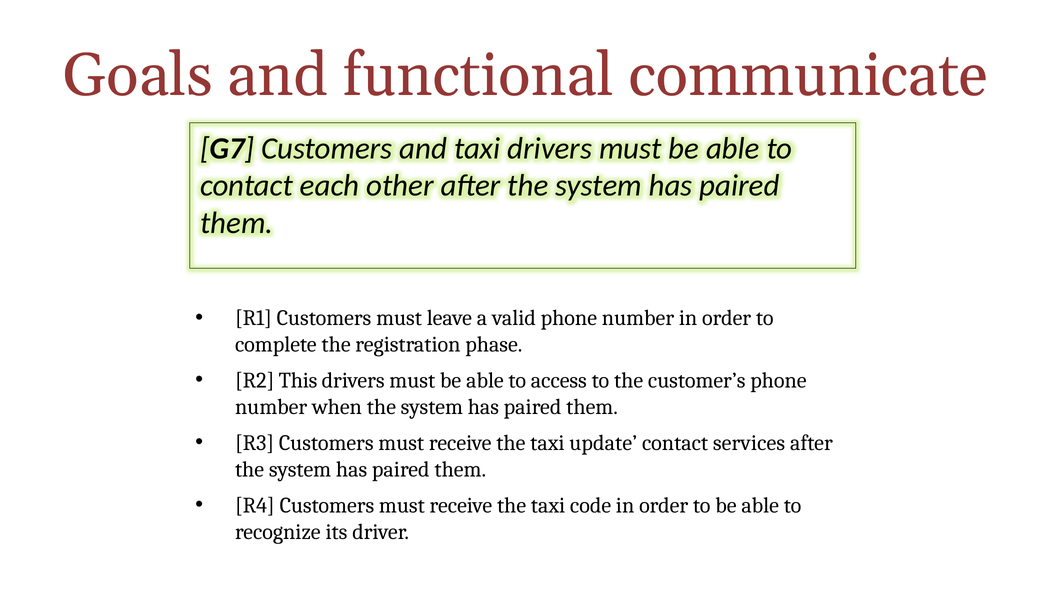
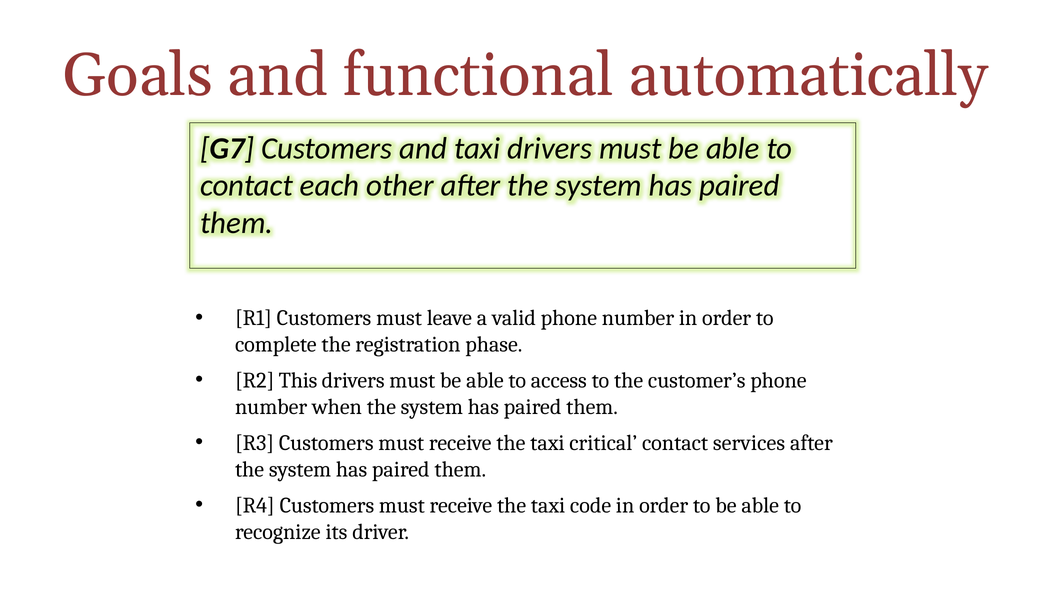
communicate: communicate -> automatically (808, 75)
update: update -> critical (603, 443)
